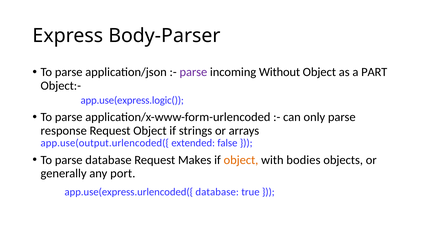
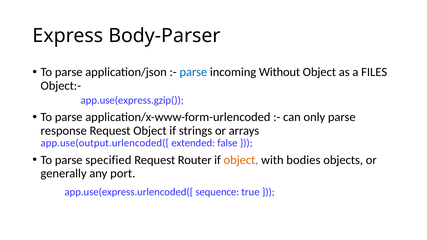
parse colour: purple -> blue (193, 72)
PART: PART -> FILES (374, 72)
app.use(express.logic(: app.use(express.logic( -> app.use(express.gzip( (132, 100)
parse database: database -> specified (108, 160)
Makes: Makes -> Router (195, 160)
app.use(express.urlencoded({ database: database -> sequence (217, 192)
